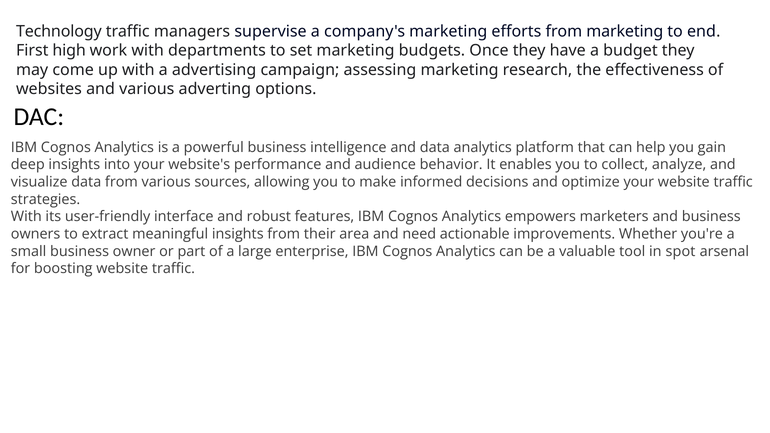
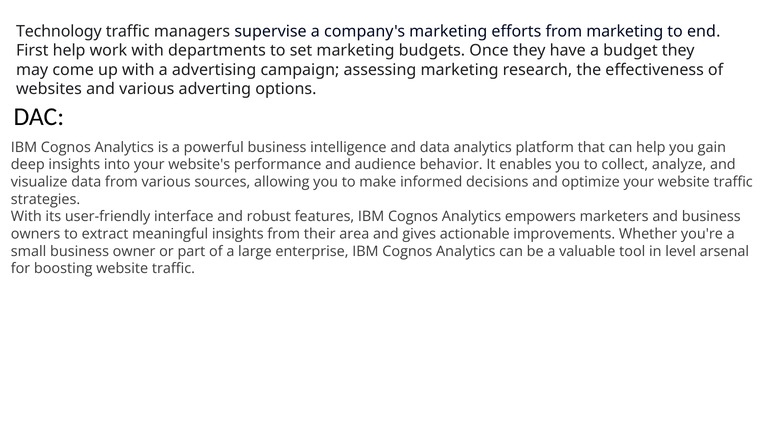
First high: high -> help (69, 51)
need: need -> gives (419, 234)
spot: spot -> level (681, 251)
